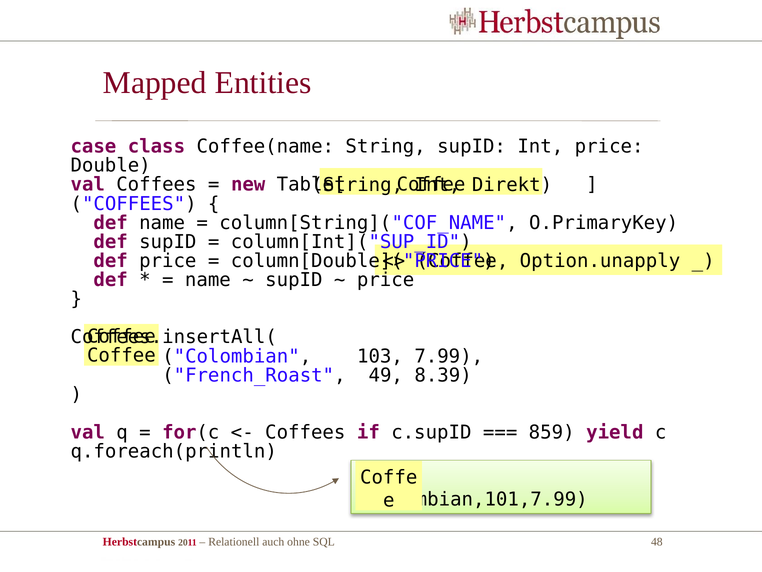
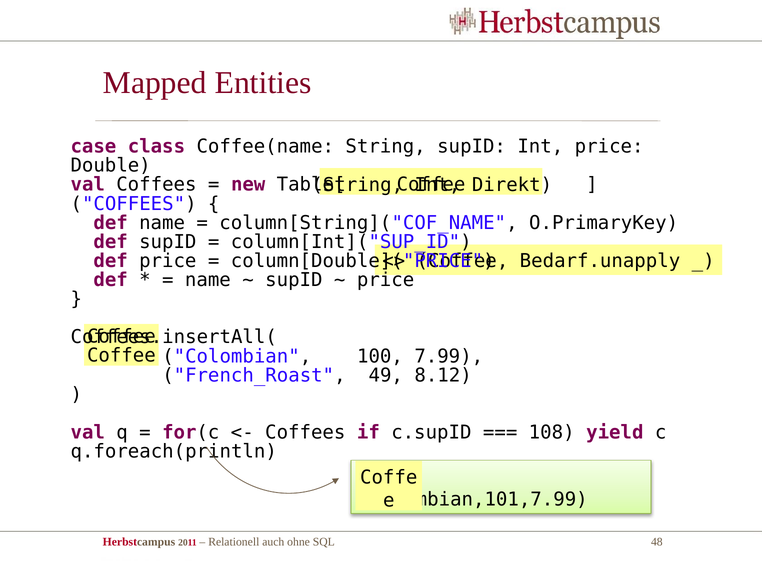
Option.unapply: Option.unapply -> Bedarf.unapply (600, 261)
103: 103 -> 100 (380, 356)
8.39: 8.39 -> 8.12 (443, 375)
859: 859 -> 108 (552, 432)
